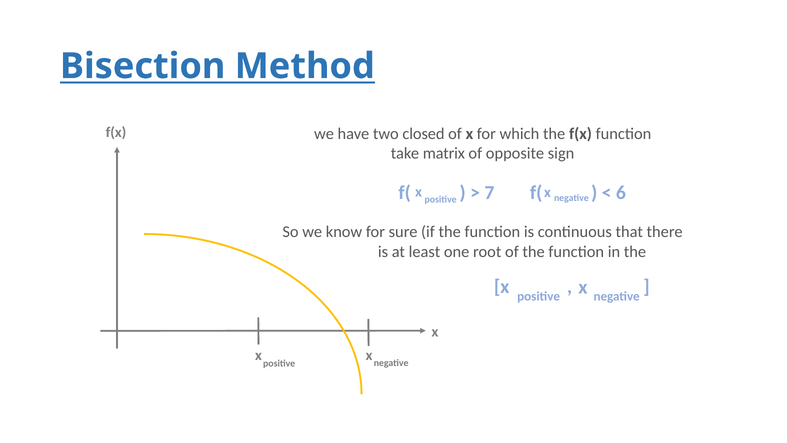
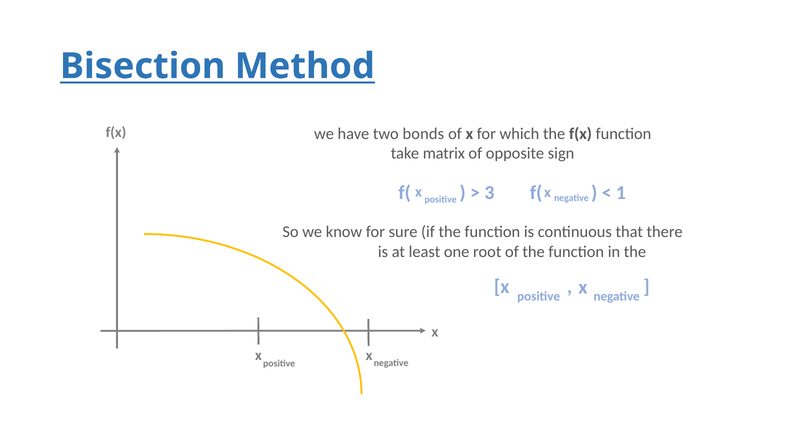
closed: closed -> bonds (423, 134)
7: 7 -> 3 (489, 193)
6: 6 -> 1 (621, 193)
